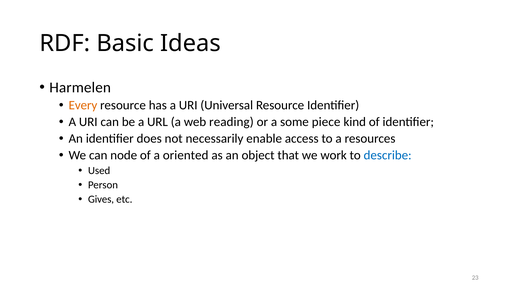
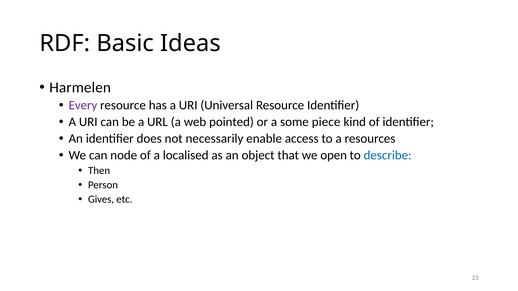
Every colour: orange -> purple (83, 105)
reading: reading -> pointed (231, 122)
oriented: oriented -> localised (186, 155)
work: work -> open (334, 155)
Used: Used -> Then (99, 171)
